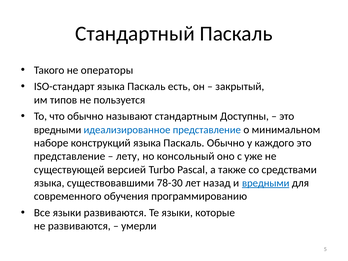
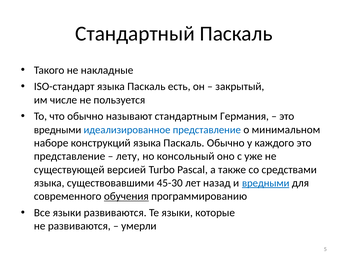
операторы: операторы -> накладные (107, 70)
типов: типов -> числе (64, 100)
Доступны: Доступны -> Германия (244, 116)
78-30: 78-30 -> 45-30 (170, 183)
обучения underline: none -> present (126, 196)
